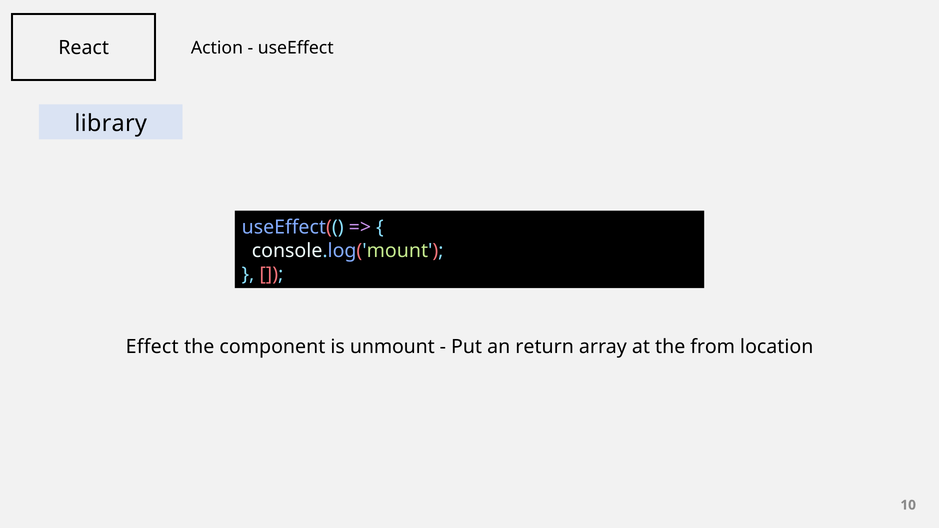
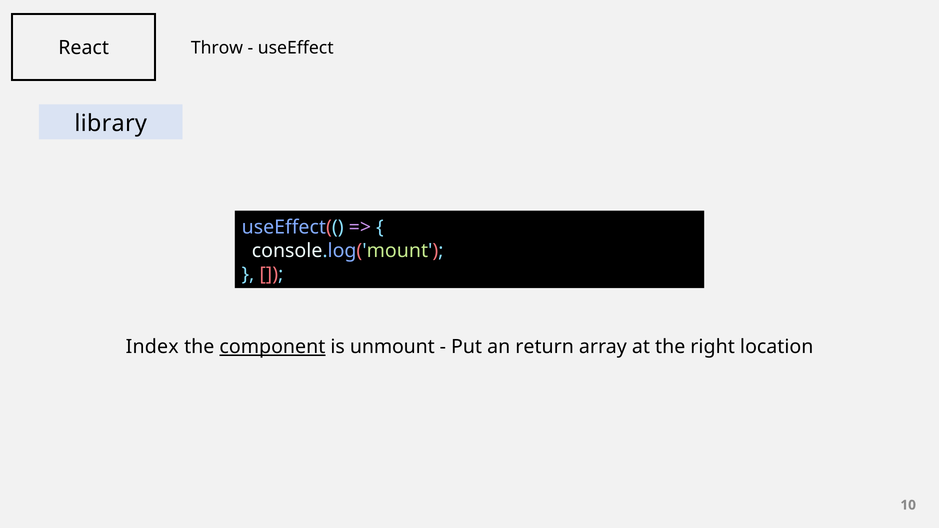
Action: Action -> Throw (217, 48)
Effect: Effect -> Index (152, 347)
component underline: none -> present (272, 347)
from: from -> right (713, 347)
